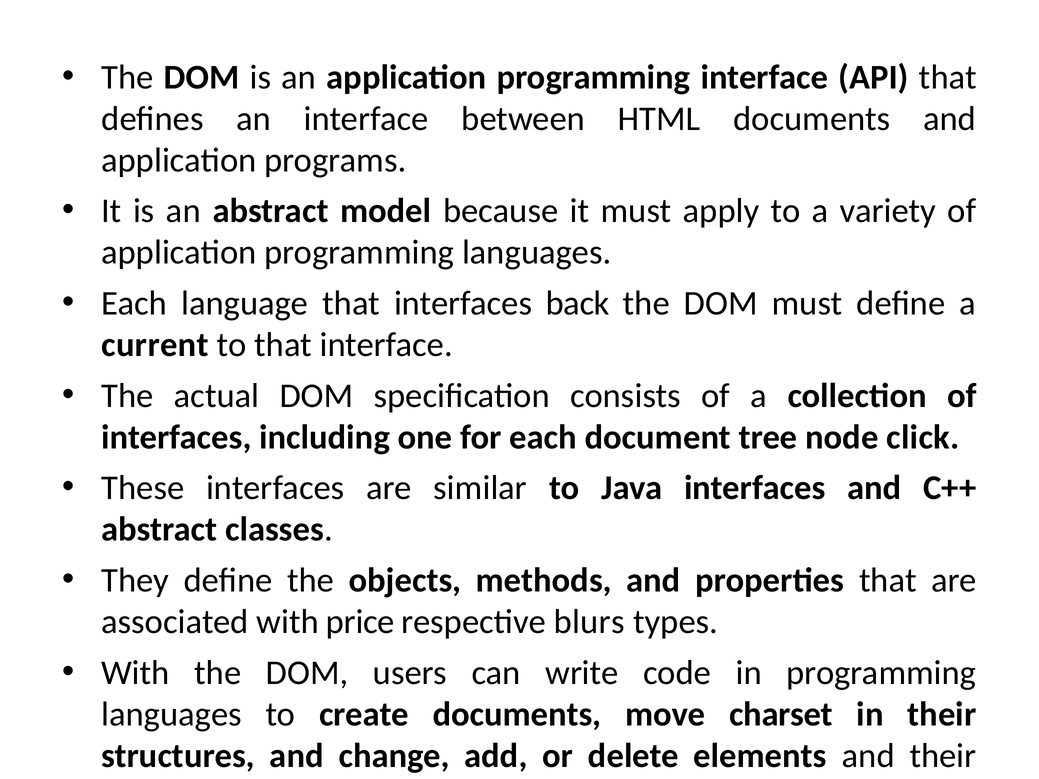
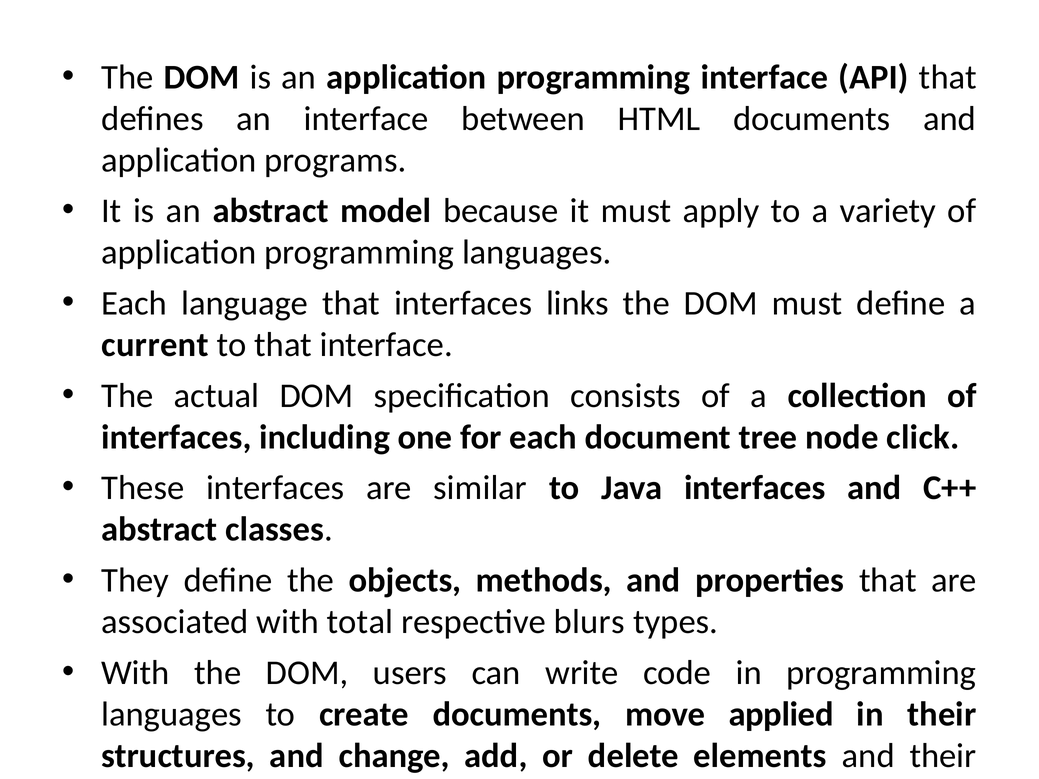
back: back -> links (578, 303)
price: price -> total (360, 622)
charset: charset -> applied (781, 714)
